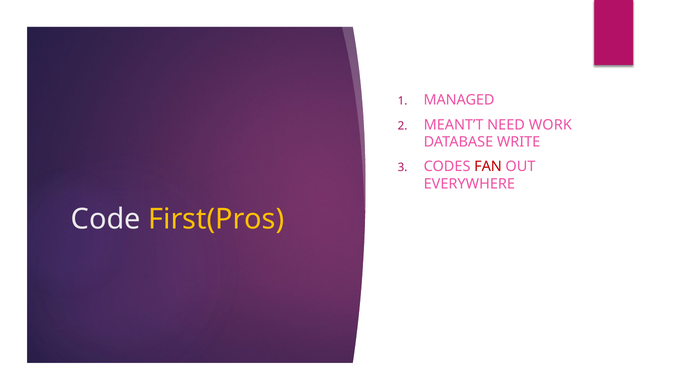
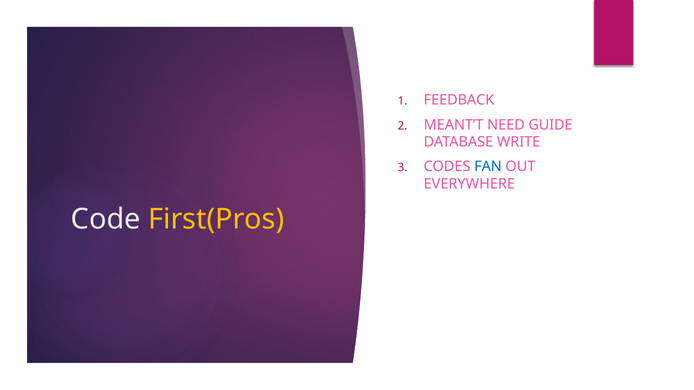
MANAGED: MANAGED -> FEEDBACK (459, 100)
WORK: WORK -> GUIDE (550, 125)
FAN colour: red -> blue (488, 167)
